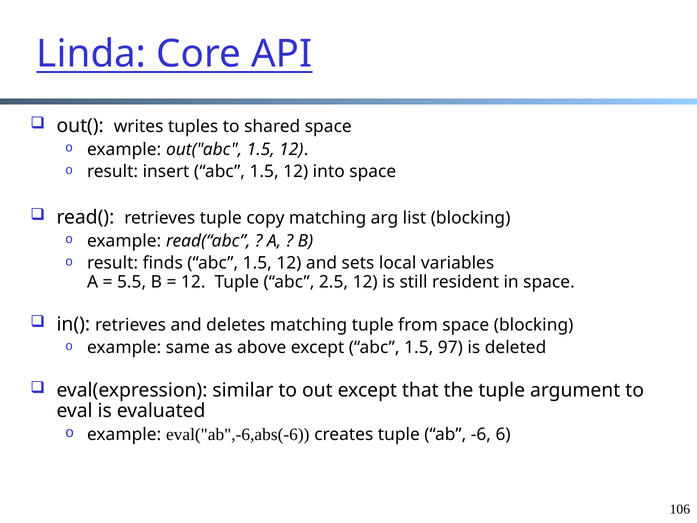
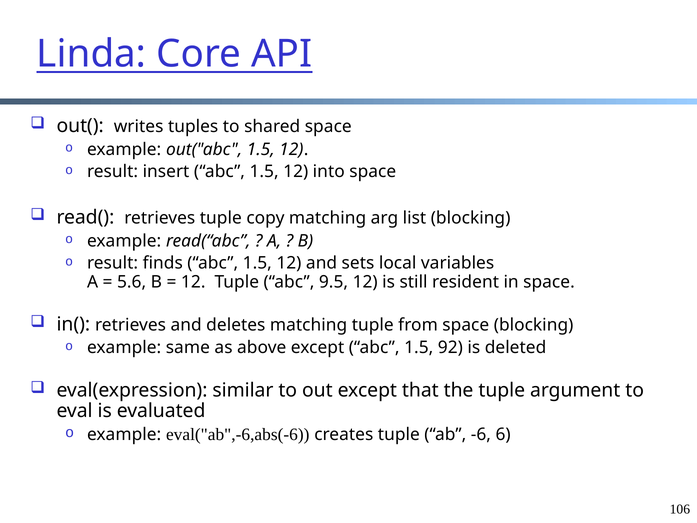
5.5: 5.5 -> 5.6 (132, 282)
2.5: 2.5 -> 9.5 (334, 282)
97: 97 -> 92 (450, 348)
